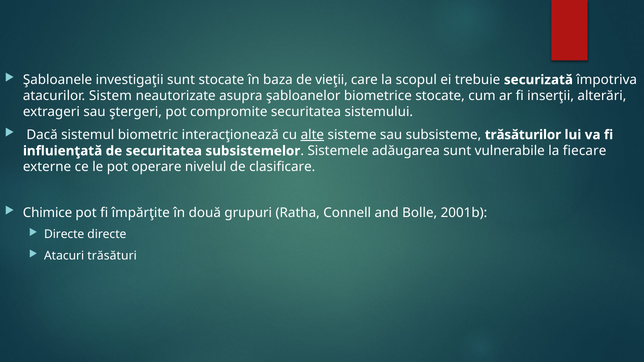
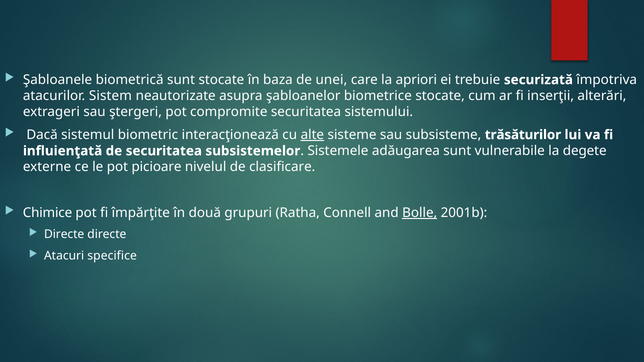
investigaţii: investigaţii -> biometrică (130, 80)
vieţii: vieţii -> unei (331, 80)
scopul: scopul -> apriori (416, 80)
fiecare: fiecare -> degete (585, 151)
operare: operare -> picioare (157, 167)
Bolle underline: none -> present (420, 213)
trăsături: trăsături -> specifice (112, 256)
